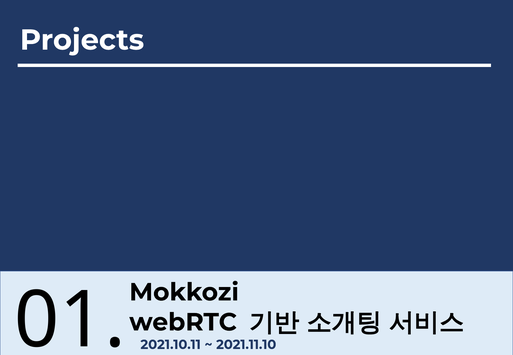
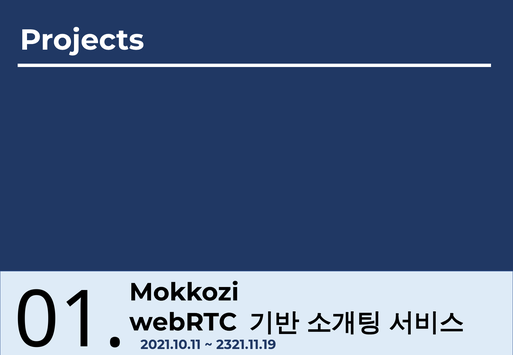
2021.11.10: 2021.11.10 -> 2321.11.19 (246, 345)
